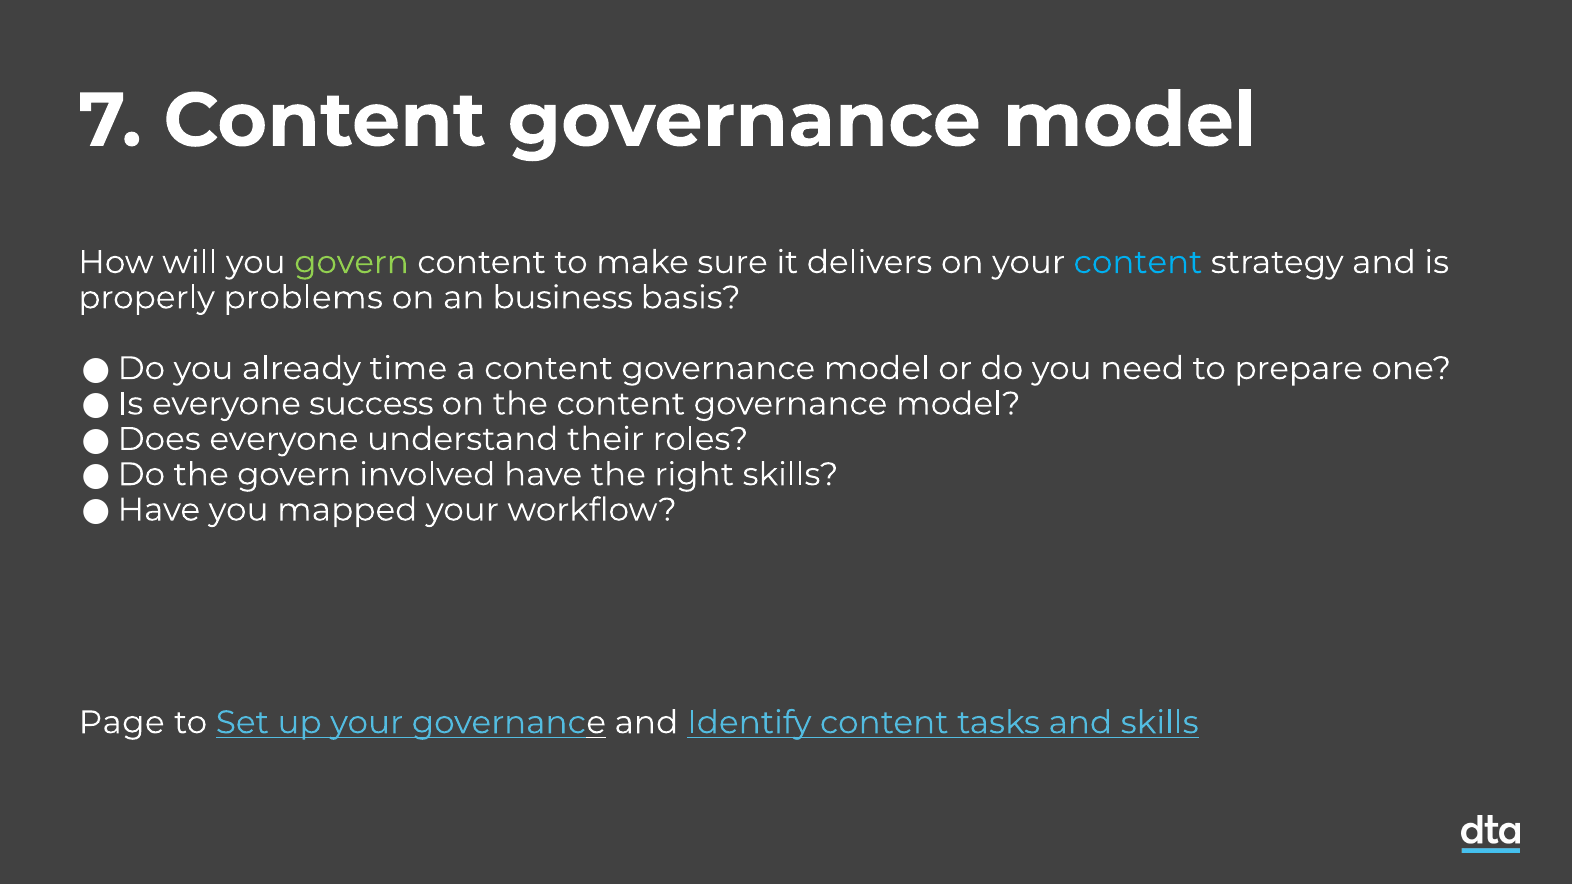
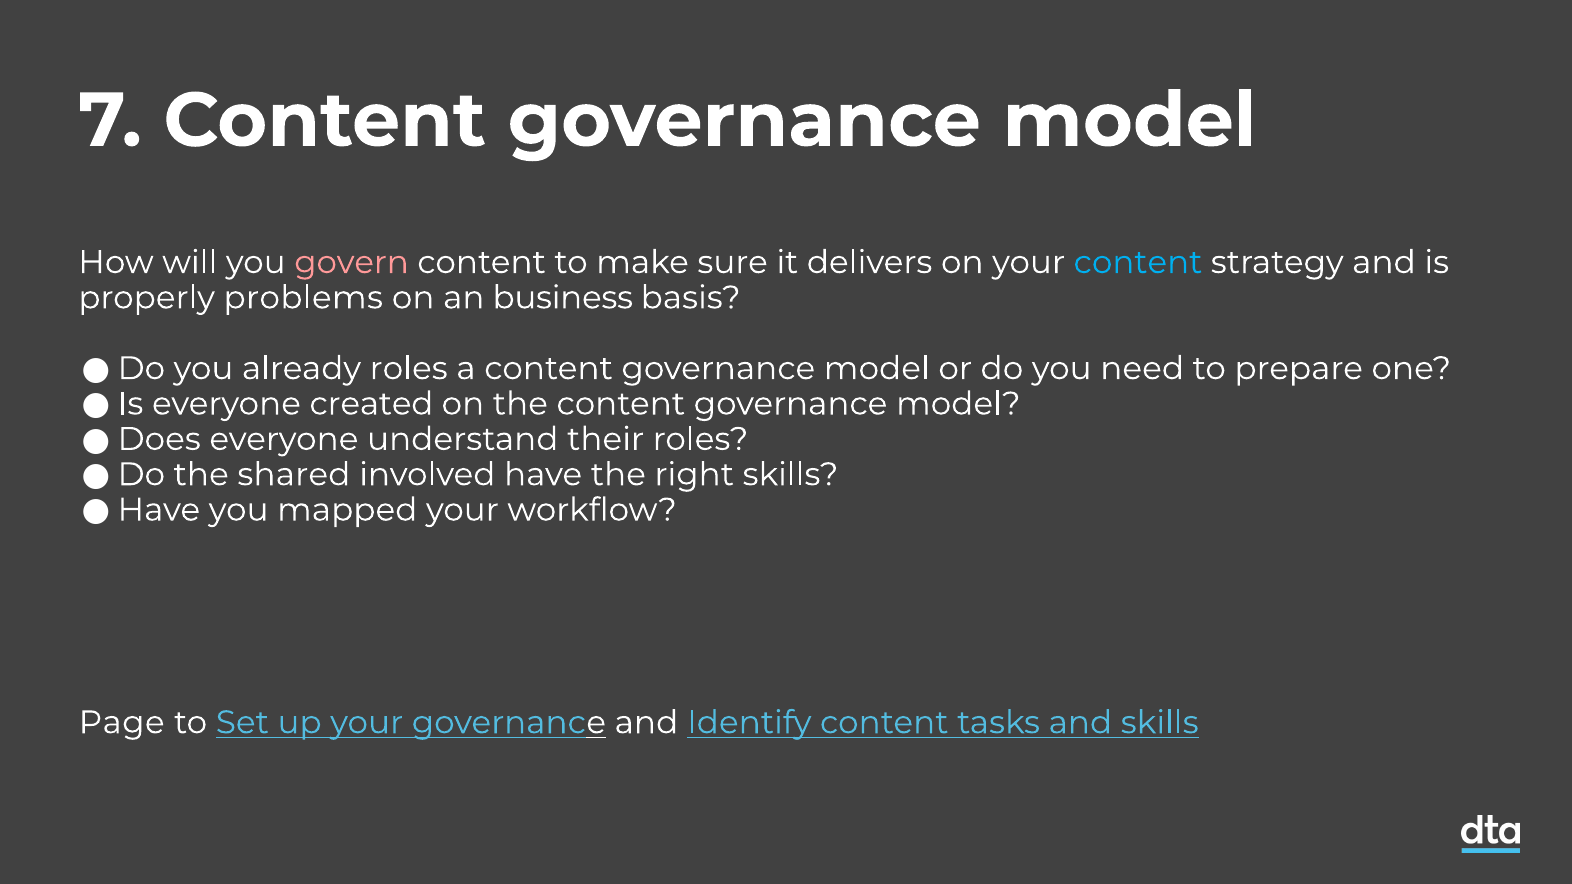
govern colour: light green -> pink (352, 262)
already time: time -> roles (409, 369)
success: success -> created (371, 404)
the govern: govern -> shared (294, 475)
